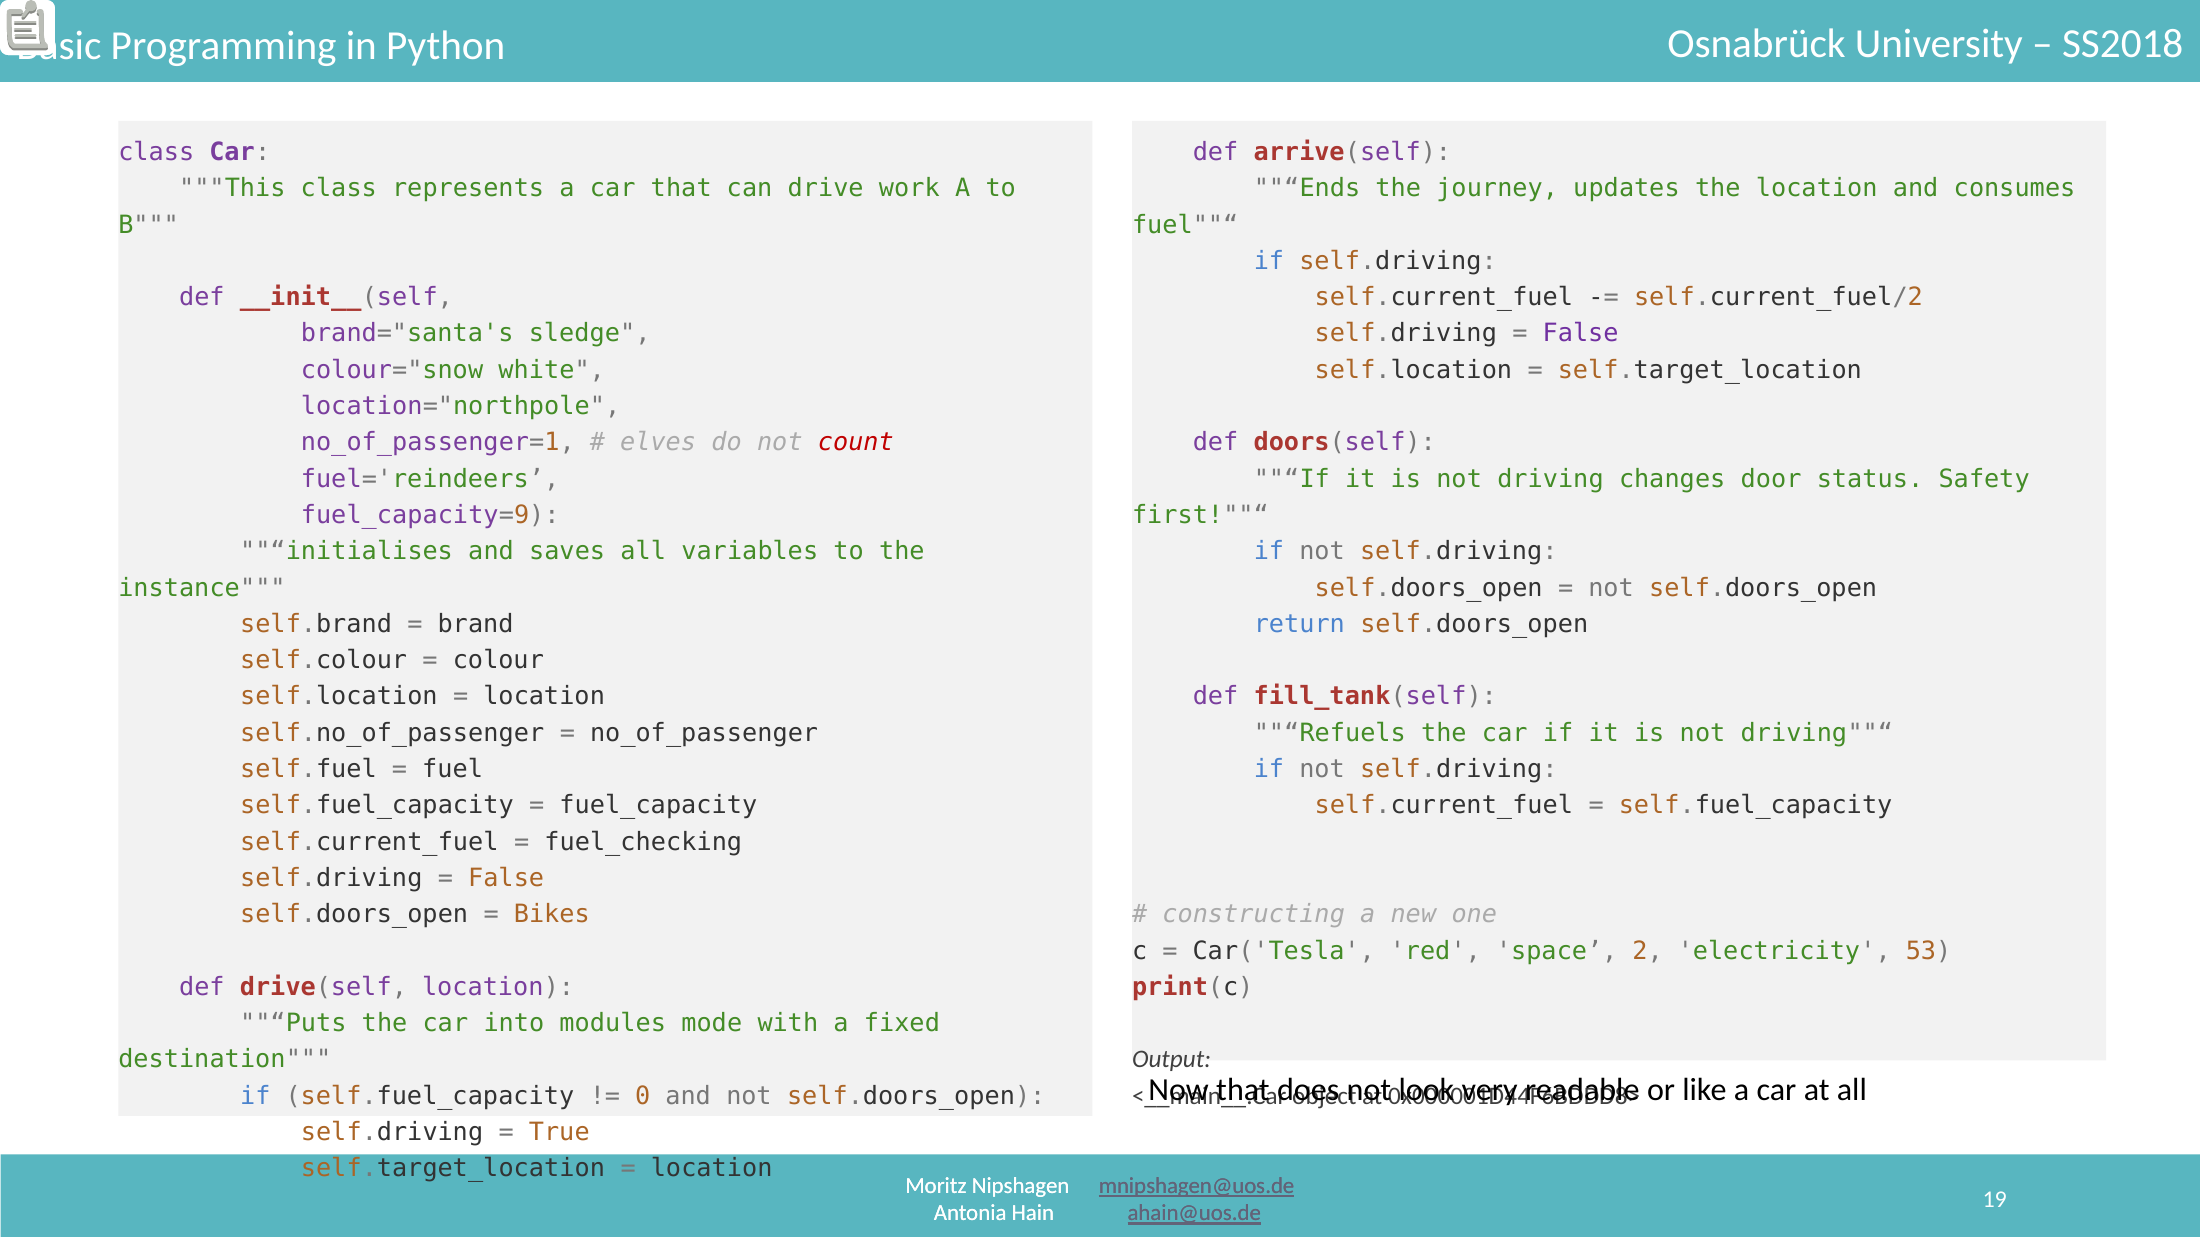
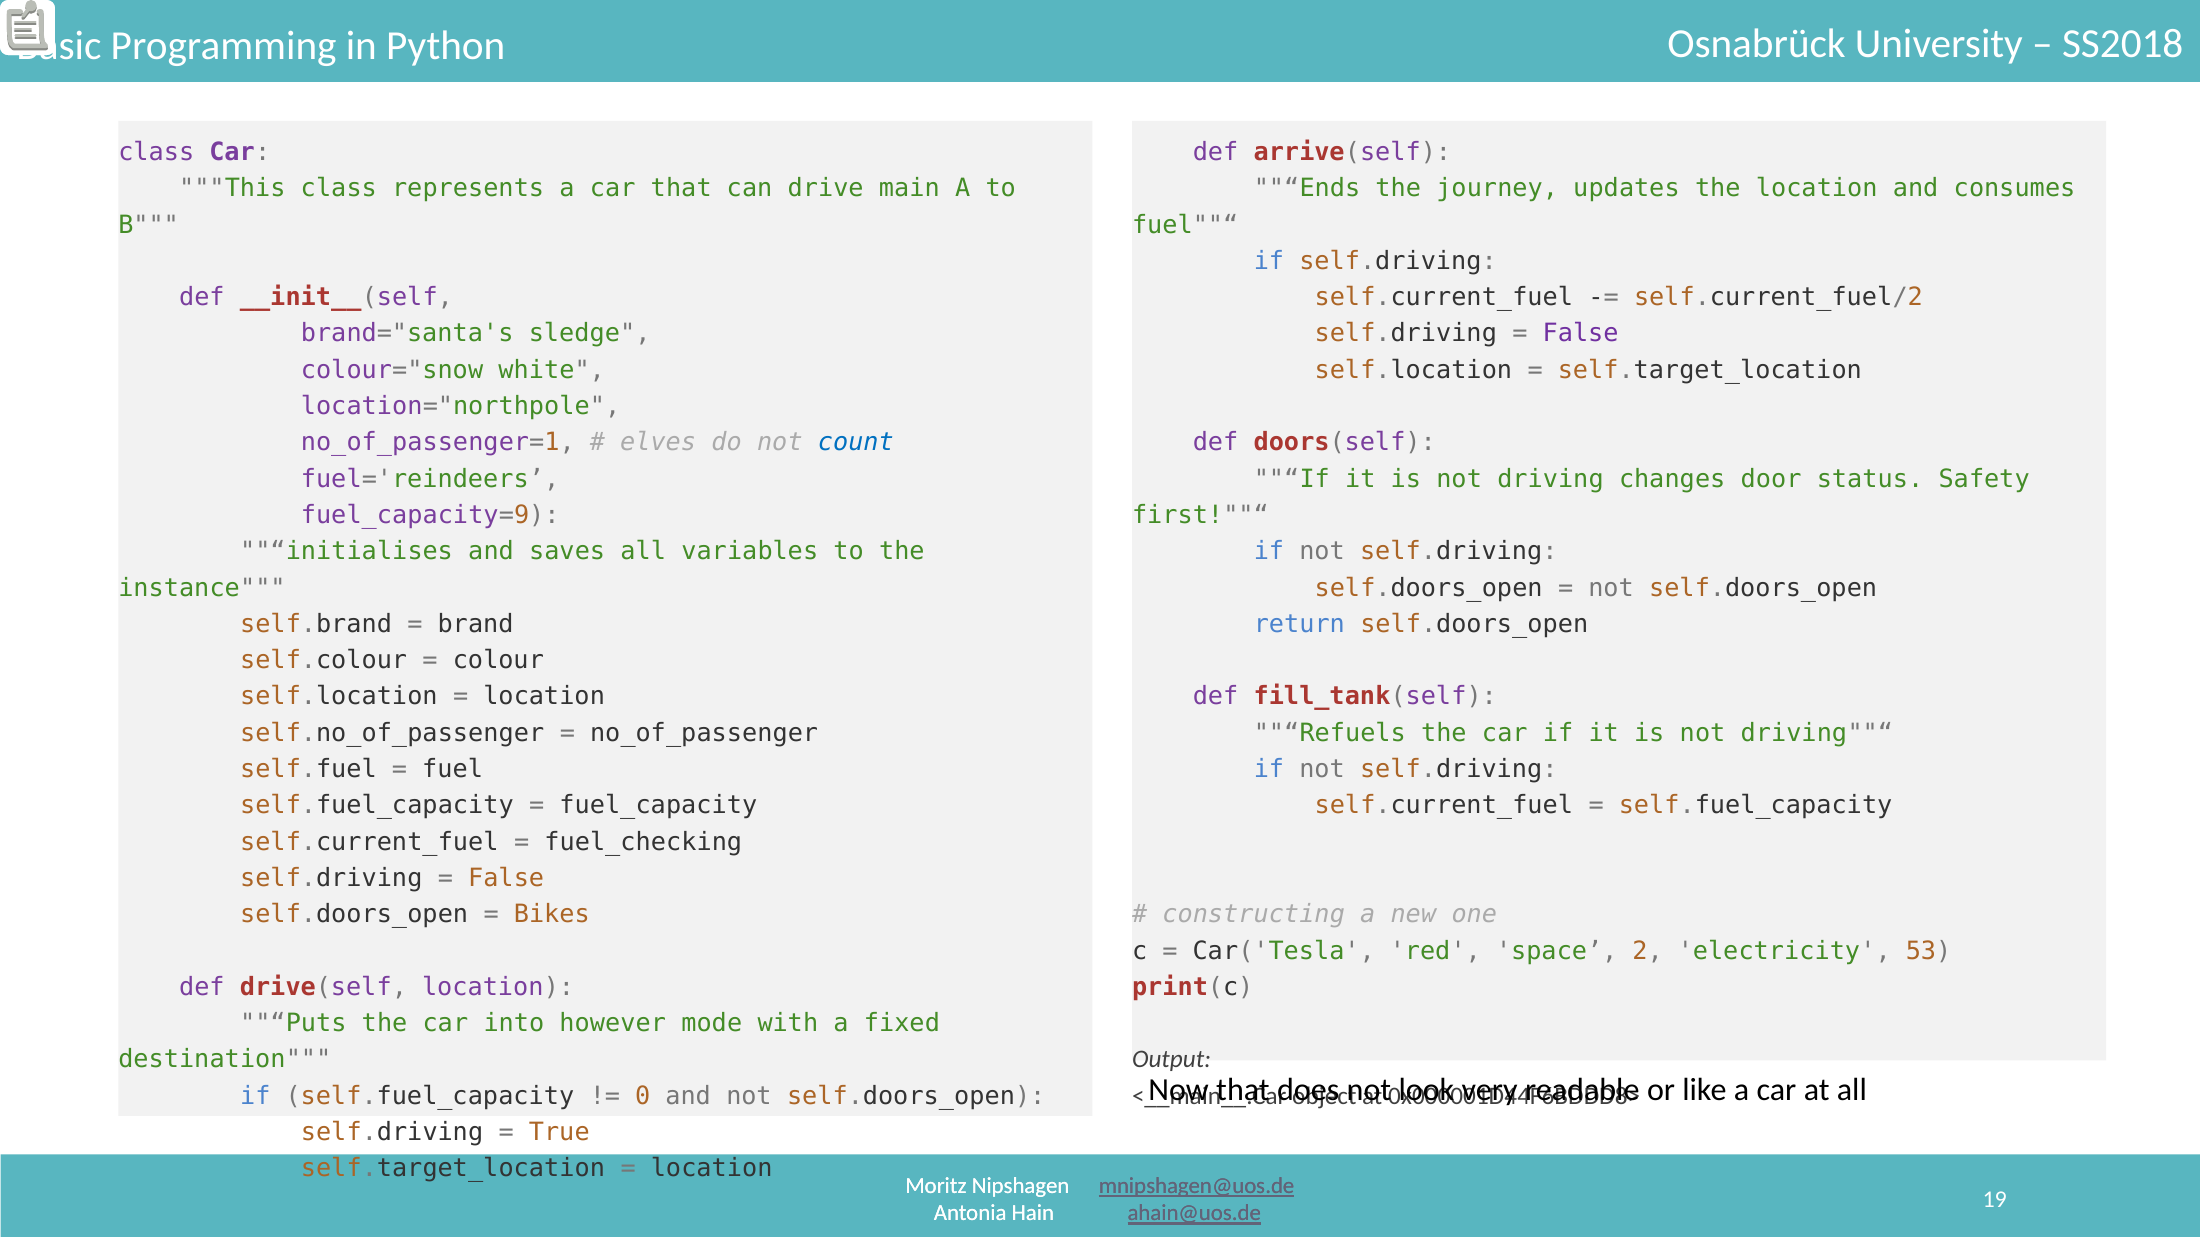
work: work -> main (909, 189)
count colour: red -> blue (856, 443)
modules: modules -> however (613, 1024)
